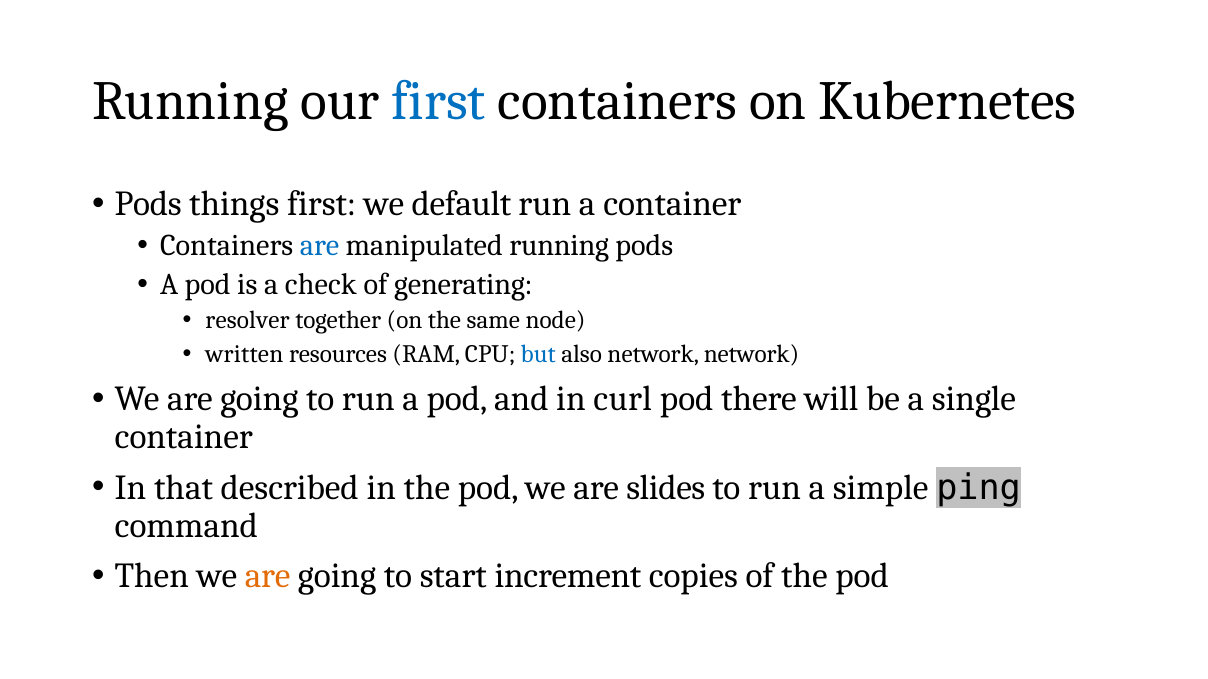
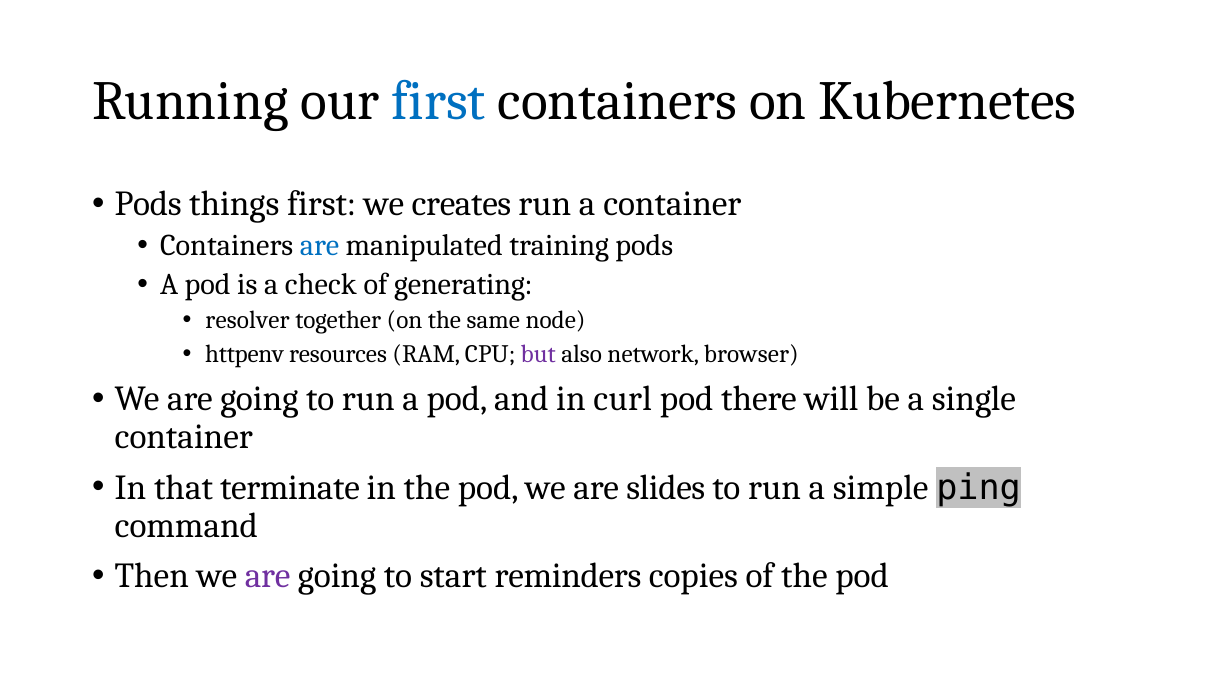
default: default -> creates (461, 204)
manipulated running: running -> training (559, 246)
written: written -> httpenv (245, 354)
but colour: blue -> purple (538, 354)
network network: network -> browser (751, 354)
described: described -> terminate (290, 488)
are colour: orange -> purple (268, 577)
increment: increment -> reminders (568, 577)
